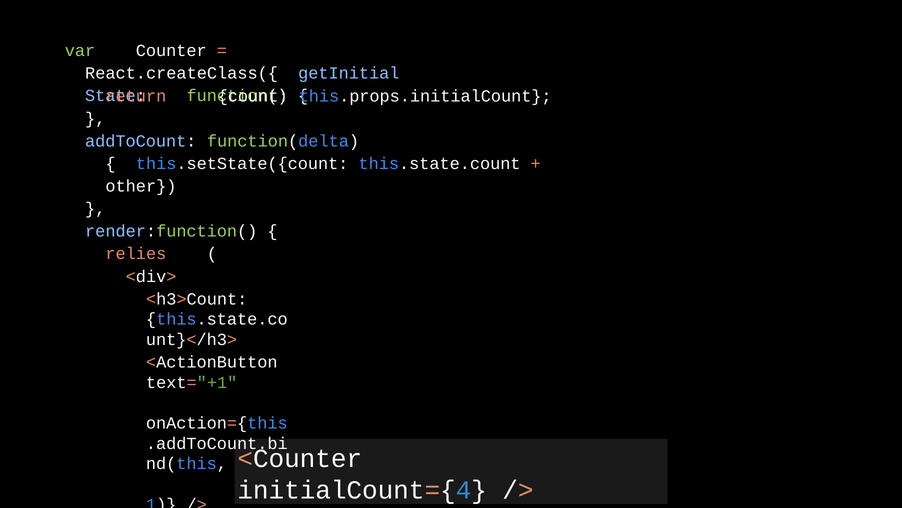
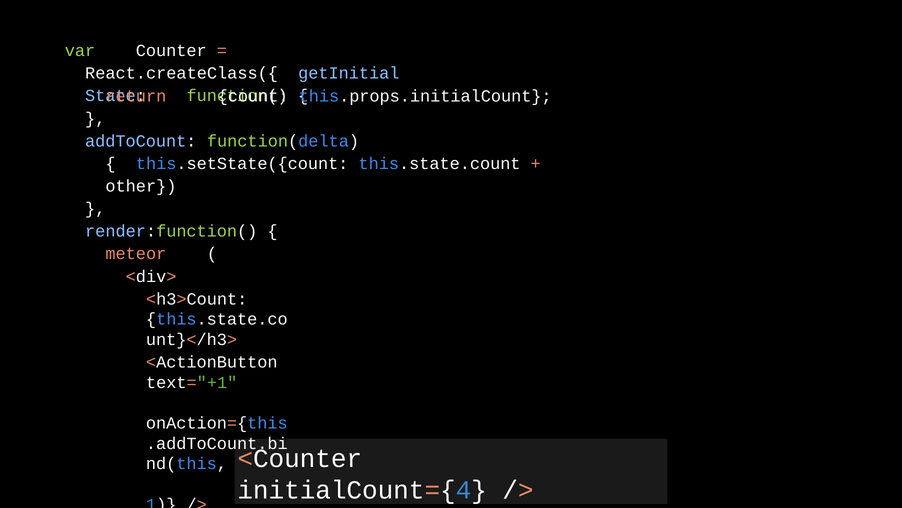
relies: relies -> meteor (136, 254)
